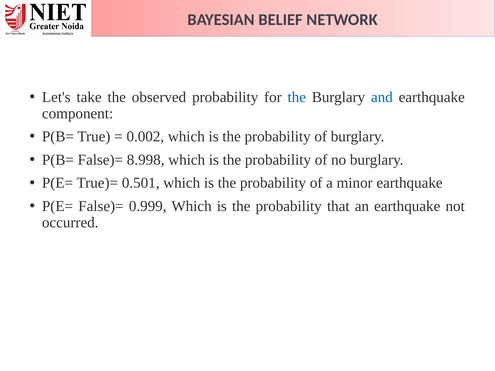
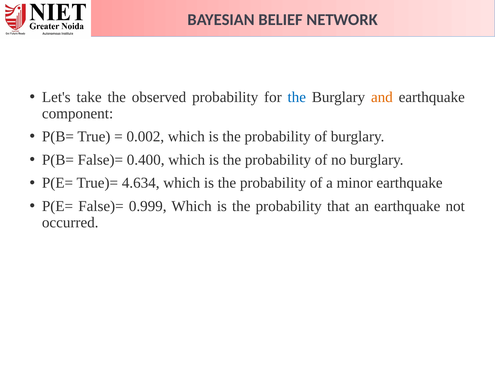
and colour: blue -> orange (382, 97)
8.998: 8.998 -> 0.400 (146, 160)
0.501: 0.501 -> 4.634 (141, 183)
